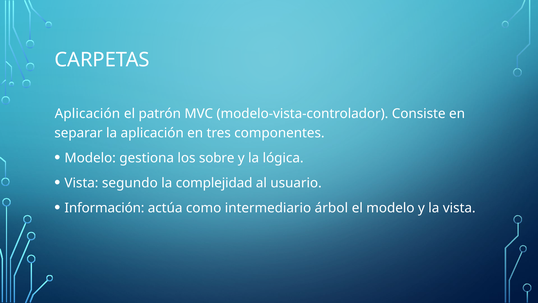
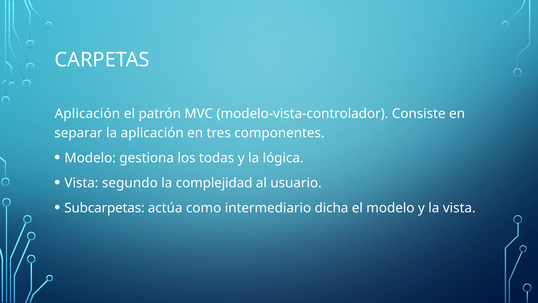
sobre: sobre -> todas (217, 158)
Información: Información -> Subcarpetas (104, 208)
árbol: árbol -> dicha (331, 208)
